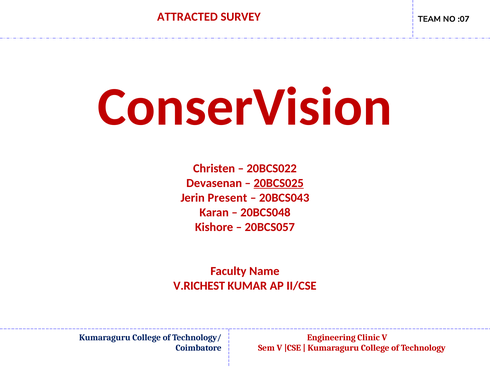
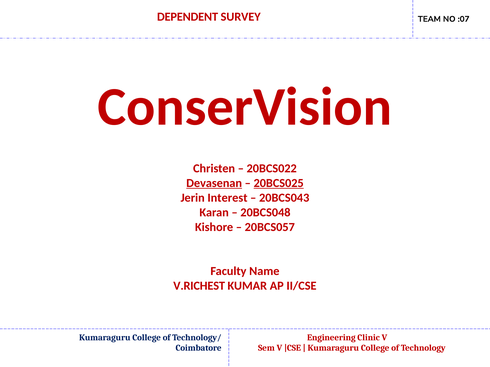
ATTRACTED: ATTRACTED -> DEPENDENT (188, 17)
Devasenan underline: none -> present (214, 183)
Present: Present -> Interest (227, 198)
